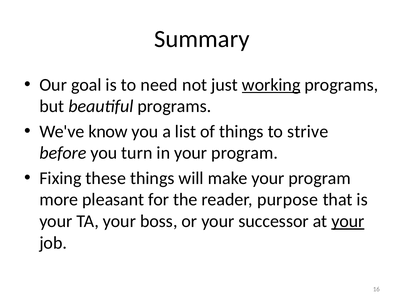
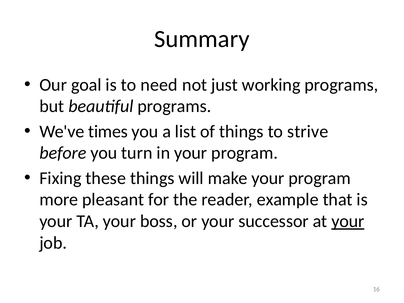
working underline: present -> none (271, 85)
know: know -> times (108, 131)
purpose: purpose -> example (288, 200)
